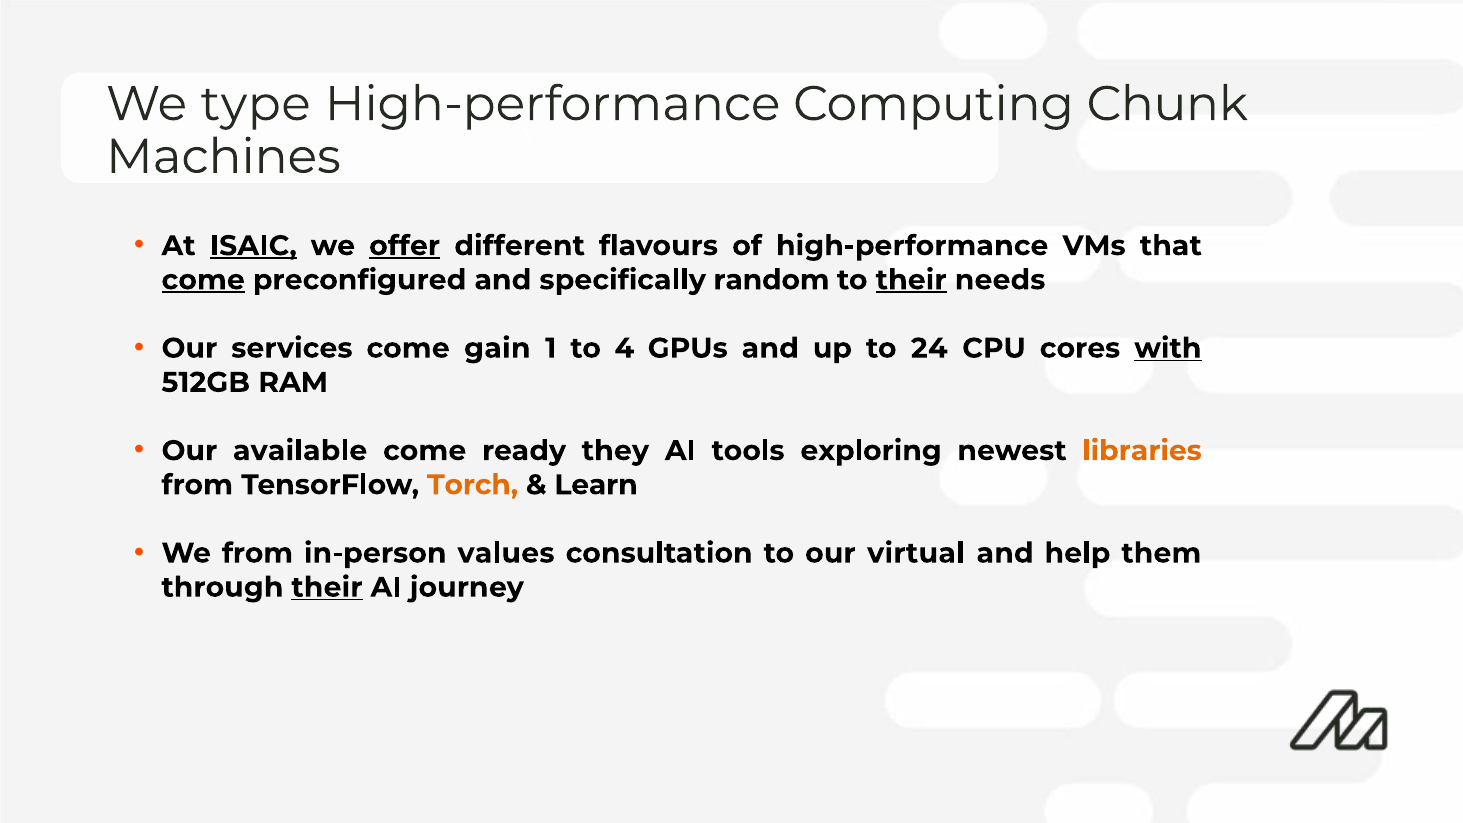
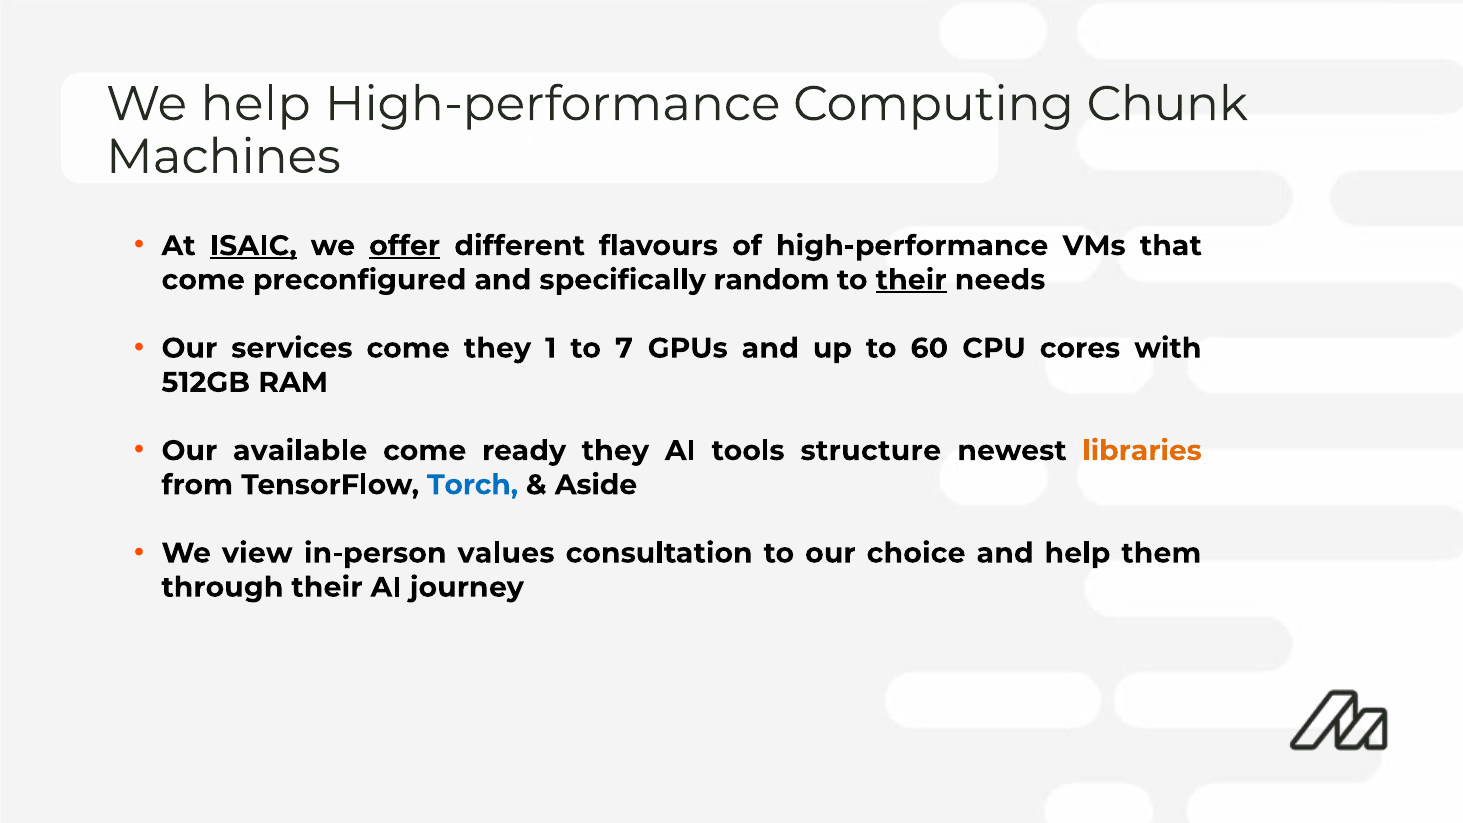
We type: type -> help (256, 104)
come underline: present -> none (203, 280)
come gain: gain -> they (497, 348)
4: 4 -> 7 (624, 348)
24: 24 -> 60 (929, 348)
with underline: present -> none (1168, 348)
exploring: exploring -> structure (871, 451)
Torch colour: orange -> blue (473, 485)
Learn: Learn -> Aside (596, 485)
We from: from -> view (257, 553)
virtual: virtual -> choice (916, 553)
their underline: present -> none (327, 587)
